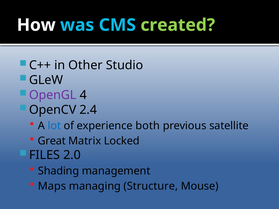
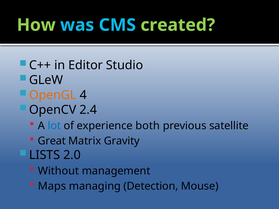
How colour: white -> light green (36, 25)
Other: Other -> Editor (86, 65)
OpenGL colour: purple -> orange (53, 95)
Locked: Locked -> Gravity (122, 141)
FILES: FILES -> LISTS (45, 155)
Shading: Shading -> Without (58, 171)
Structure: Structure -> Detection (151, 186)
